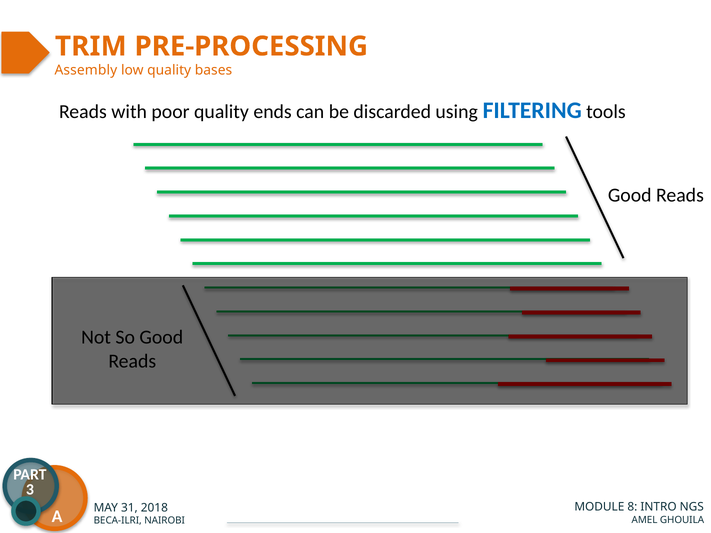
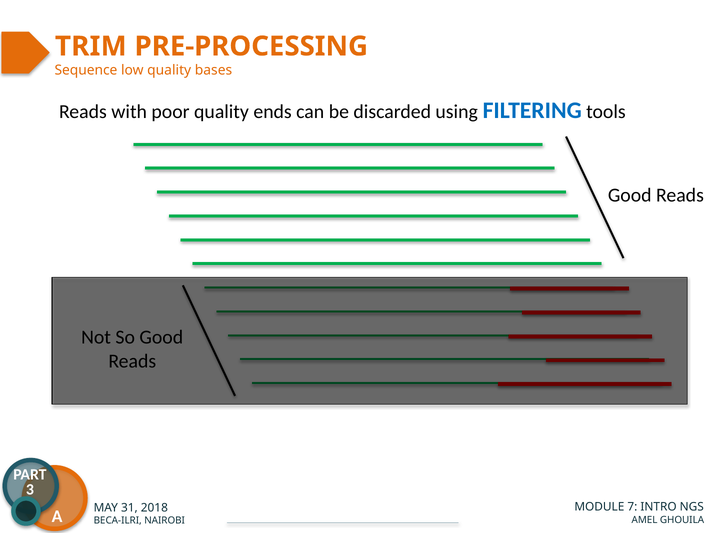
Assembly: Assembly -> Sequence (86, 70)
8: 8 -> 7 (632, 507)
